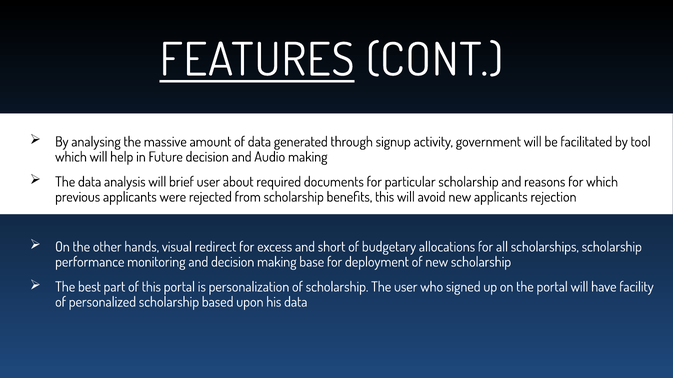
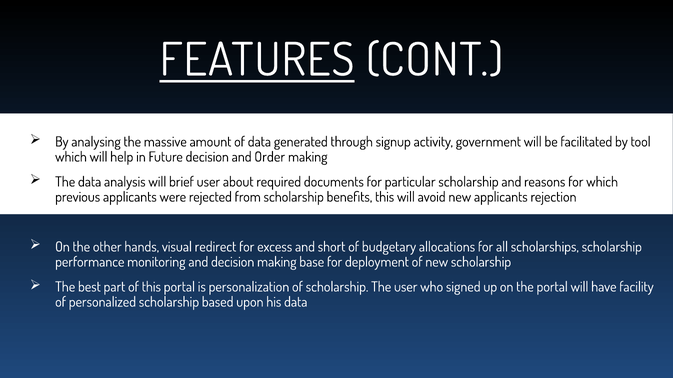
Audio: Audio -> Order (270, 157)
